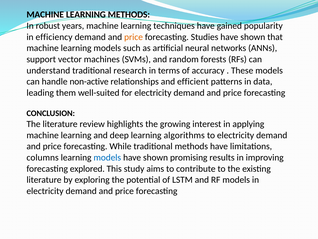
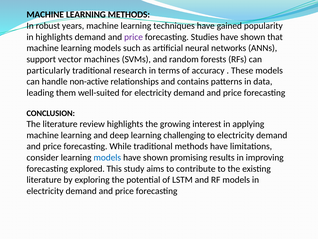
in efficiency: efficiency -> highlights (54, 37)
price colour: orange -> purple (134, 37)
understand: understand -> particularly (48, 70)
efficient: efficient -> contains (193, 81)
algorithms: algorithms -> challenging (184, 135)
columns: columns -> consider (43, 157)
